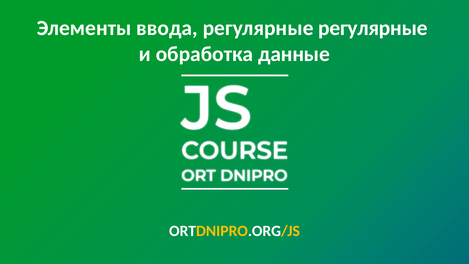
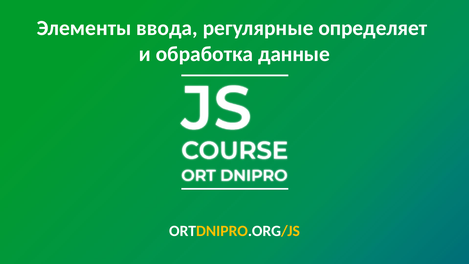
регулярные регулярные: регулярные -> определяет (373, 28)
